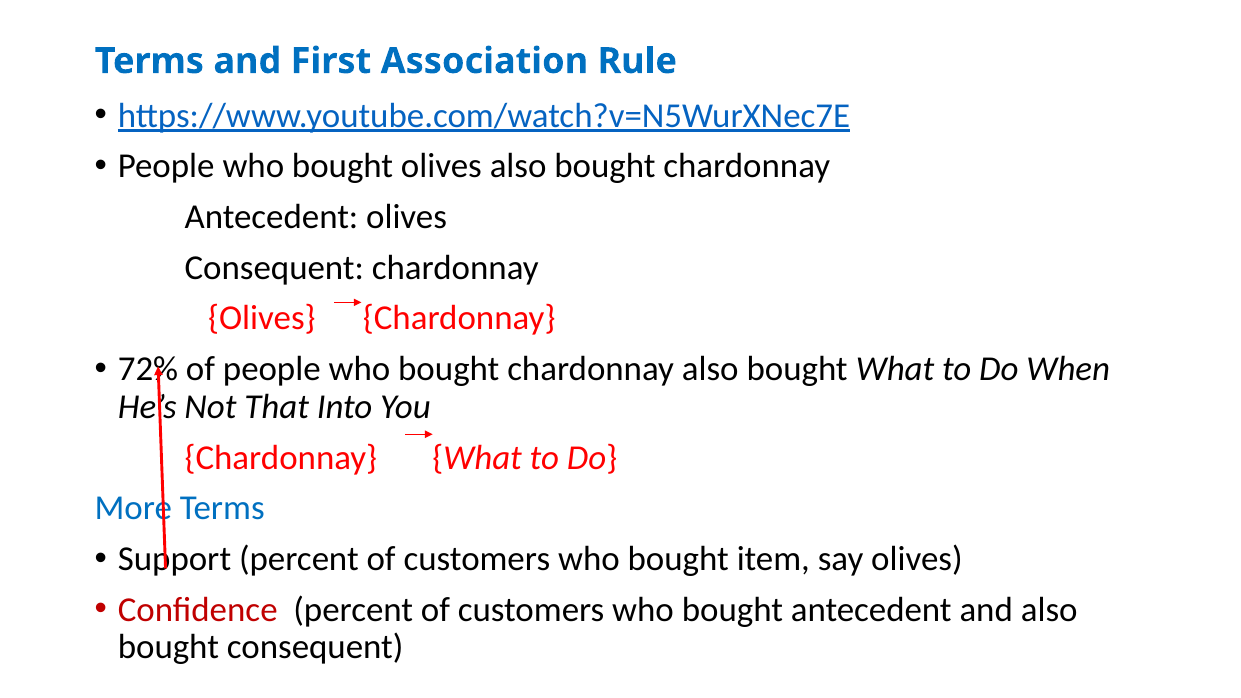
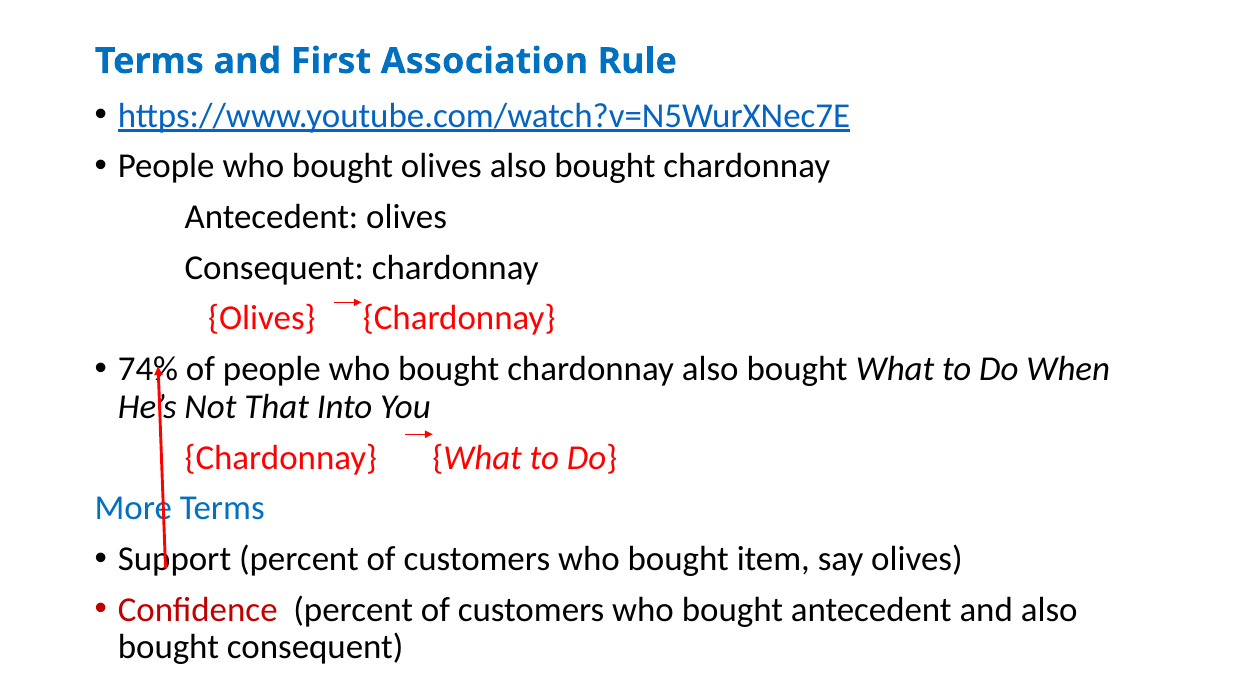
72%: 72% -> 74% (148, 369)
